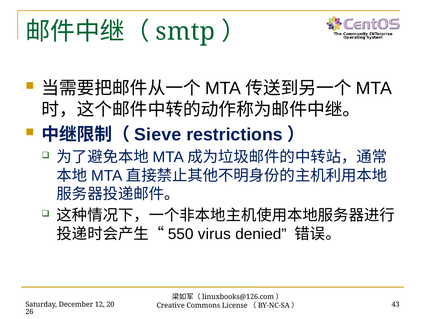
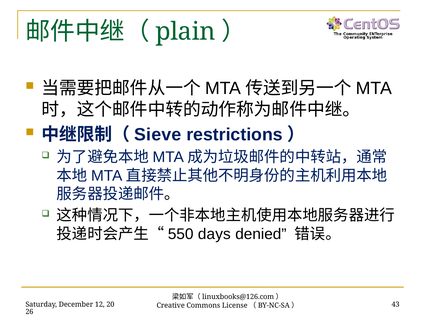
smtp: smtp -> plain (185, 32)
virus: virus -> days (214, 234)
